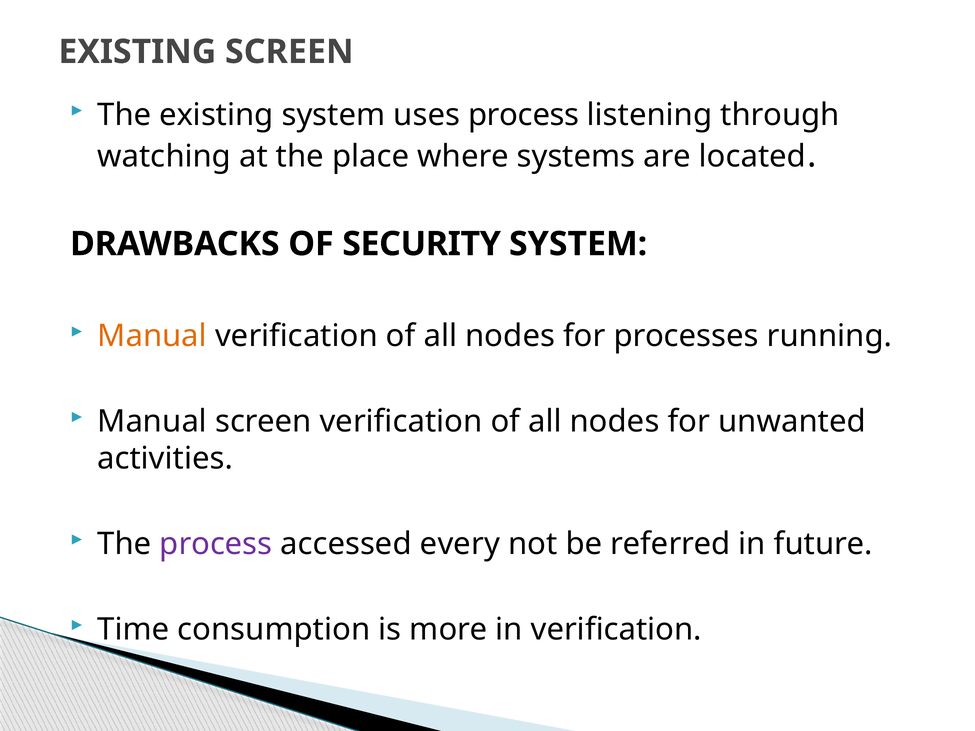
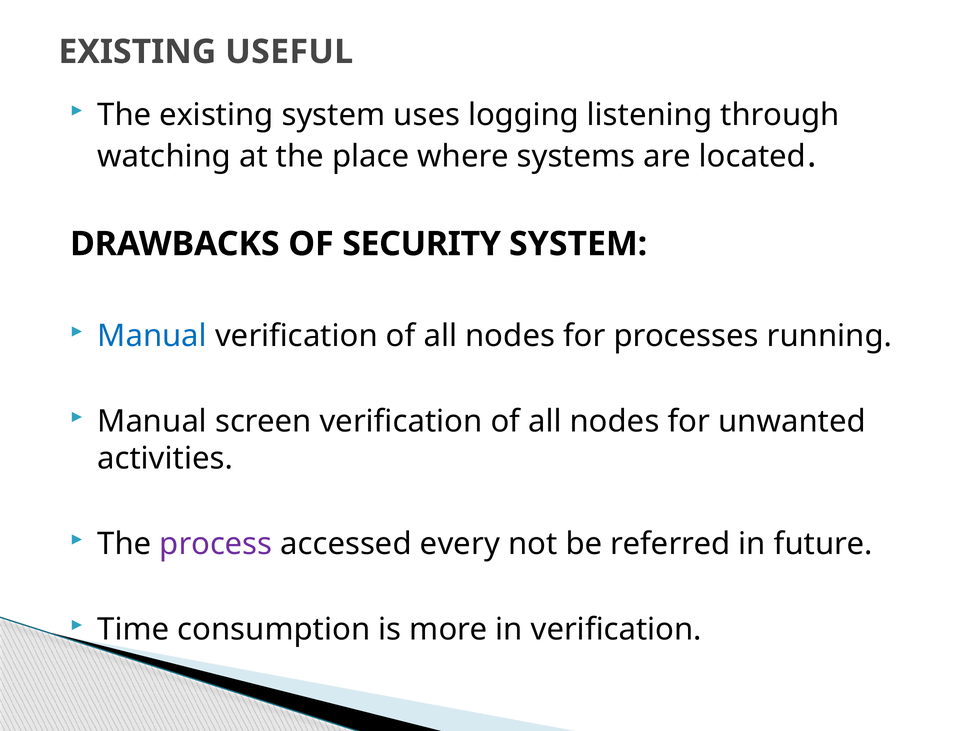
EXISTING SCREEN: SCREEN -> USEFUL (289, 52)
uses process: process -> logging (524, 115)
Manual colour: orange -> blue (152, 336)
